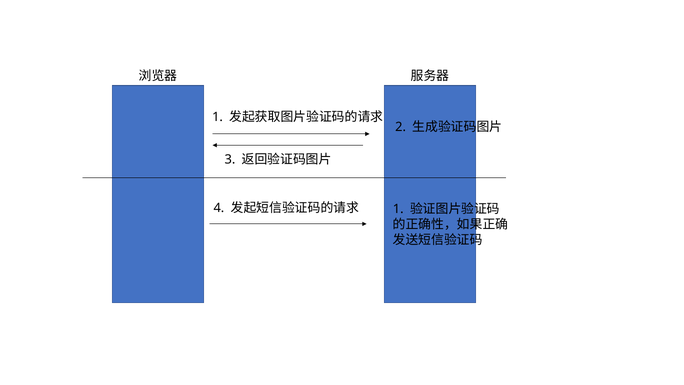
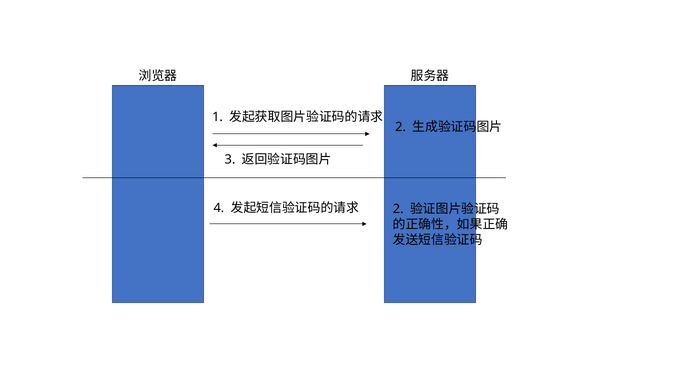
1: 1 -> 2 (398, 209)
